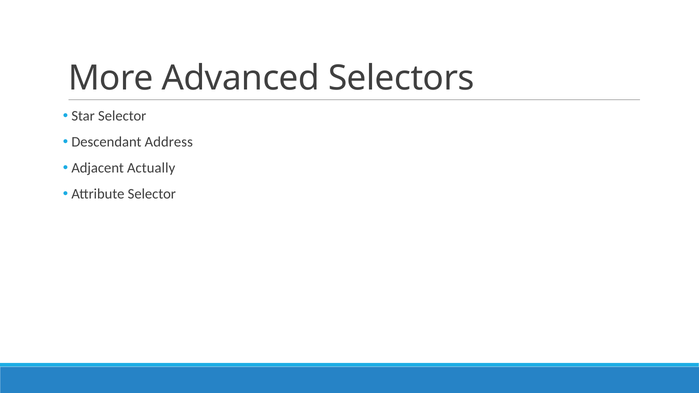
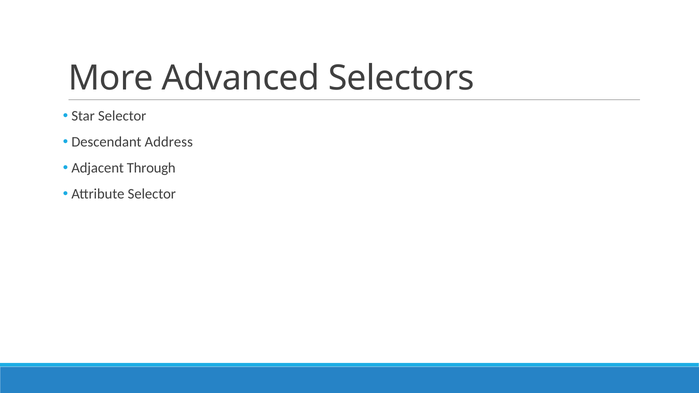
Actually: Actually -> Through (151, 168)
